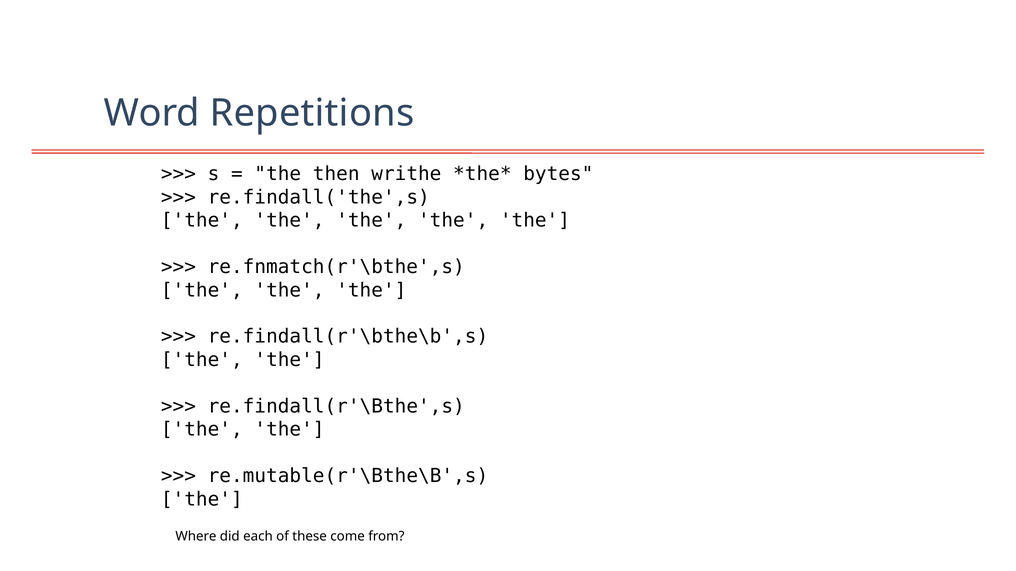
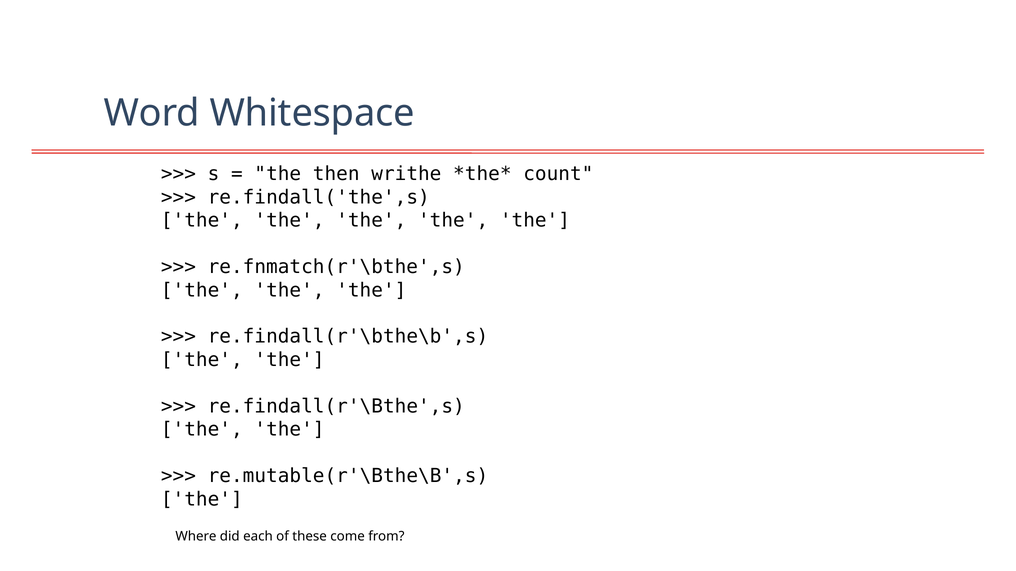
Repetitions: Repetitions -> Whitespace (312, 113)
bytes: bytes -> count (558, 174)
